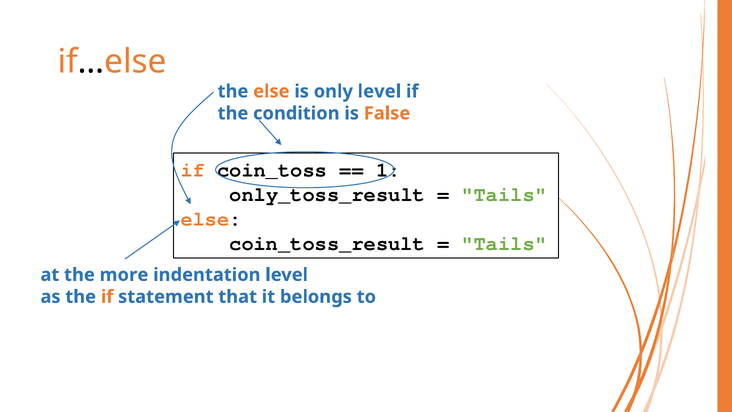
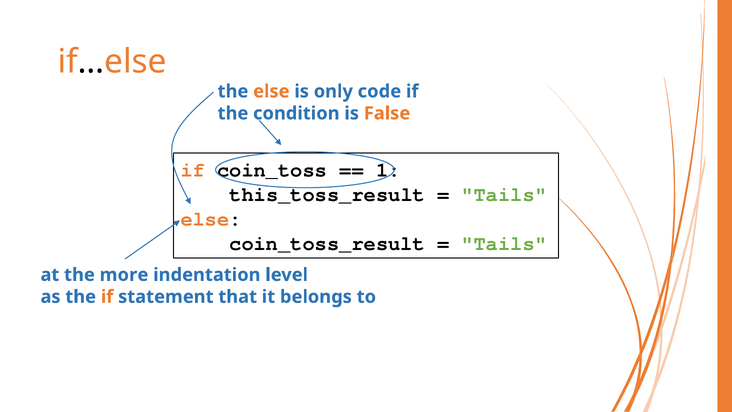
only level: level -> code (379, 91)
only_toss_result: only_toss_result -> this_toss_result (327, 195)
